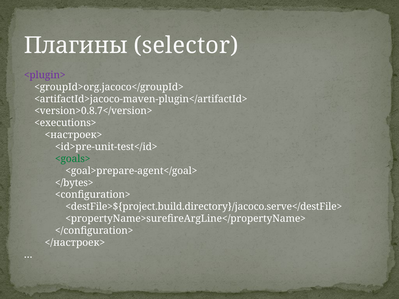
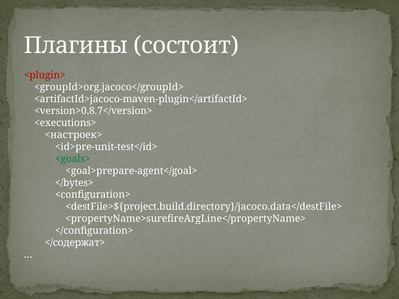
selector: selector -> состоит (186, 46)
<plugin> colour: purple -> red (45, 75)
<destFile>${project.build.directory}/jacoco.serve</destFile>: <destFile>${project.build.directory}/jacoco.serve</destFile> -> <destFile>${project.build.directory}/jacoco.data</destFile> (204, 207)
</настроек>: </настроек> -> </содержат> (75, 243)
